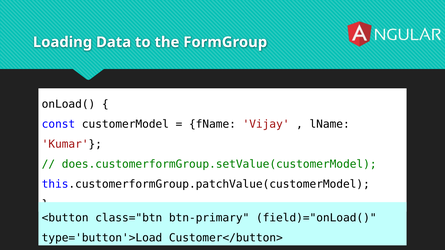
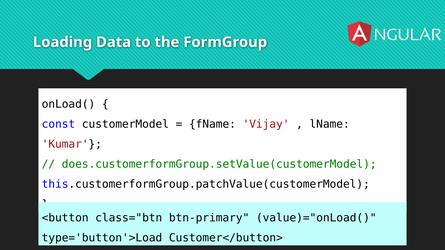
field)="onLoad(: field)="onLoad( -> value)="onLoad( (316, 218)
